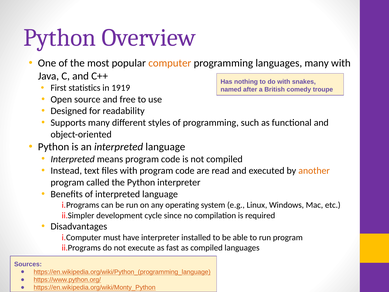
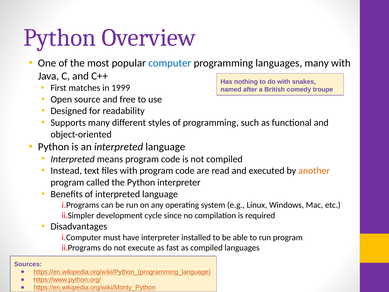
computer colour: orange -> blue (170, 63)
statistics: statistics -> matches (84, 88)
1919: 1919 -> 1999 (121, 88)
